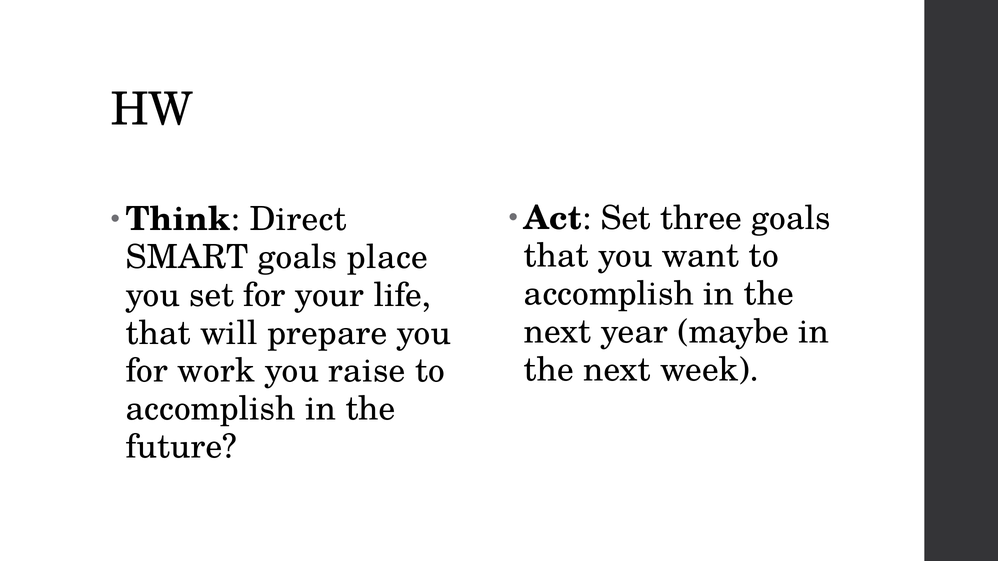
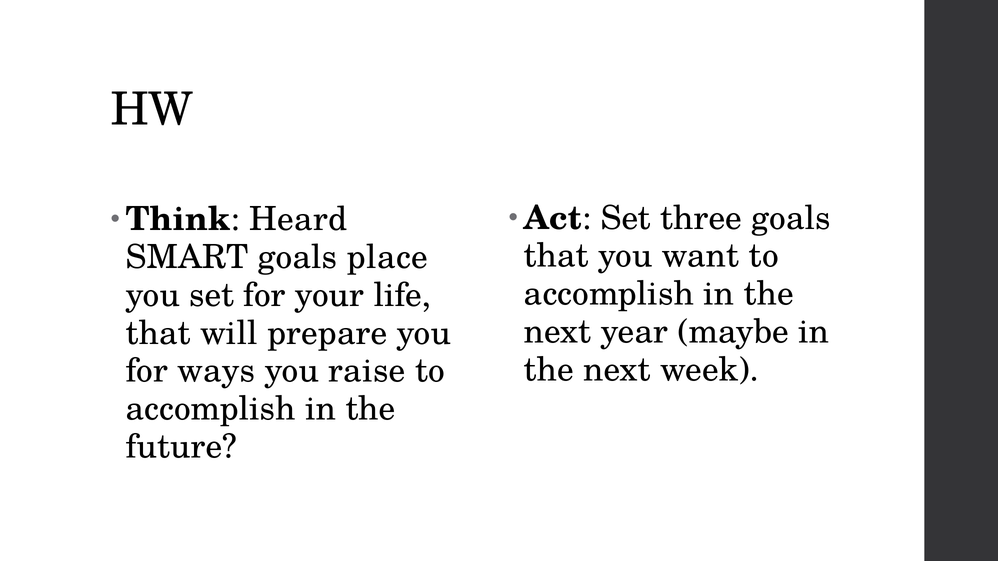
Direct: Direct -> Heard (298, 219)
work: work -> ways (216, 371)
